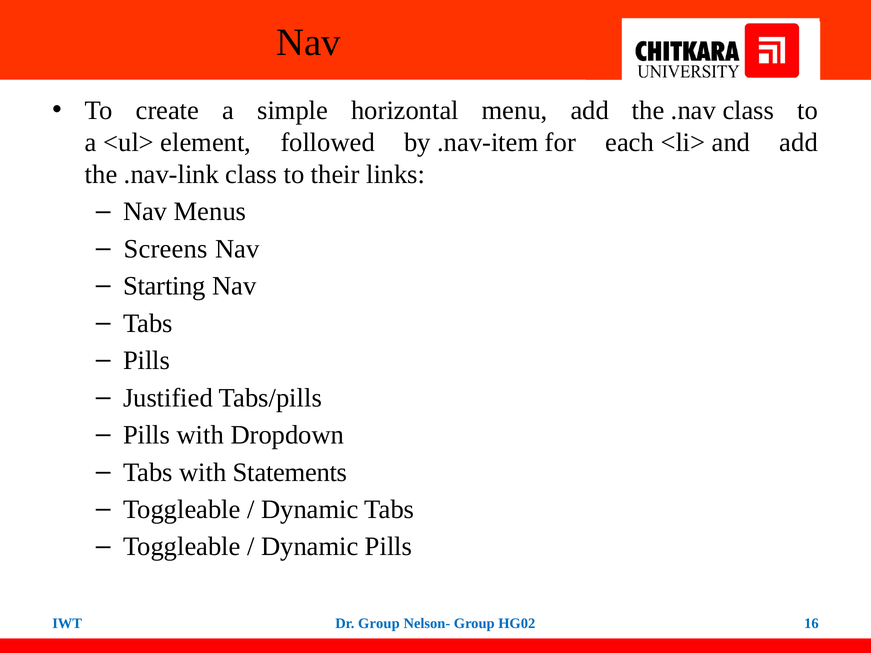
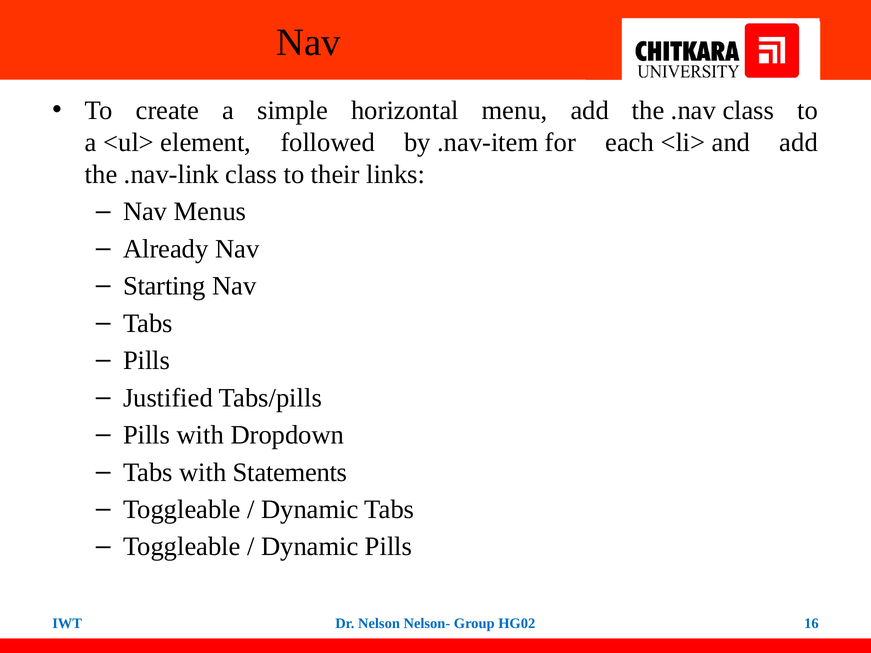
Screens: Screens -> Already (166, 249)
Dr Group: Group -> Nelson (379, 624)
